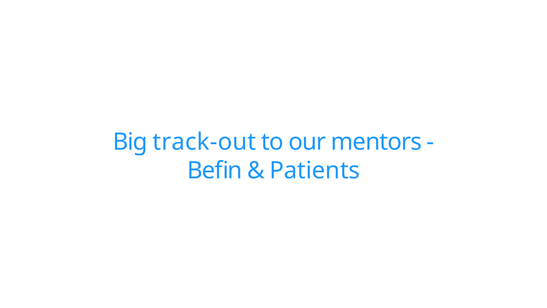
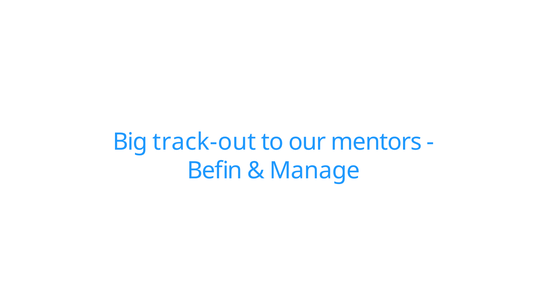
Patients: Patients -> Manage (315, 170)
